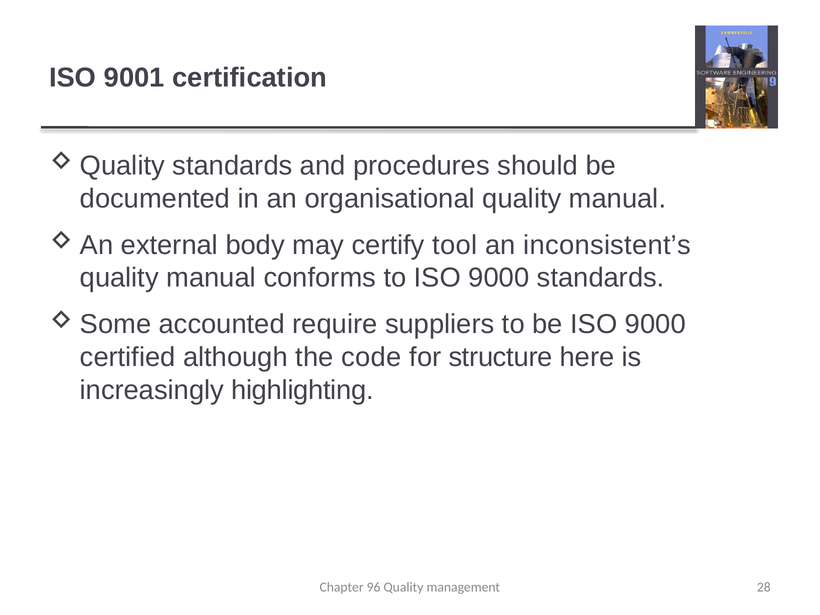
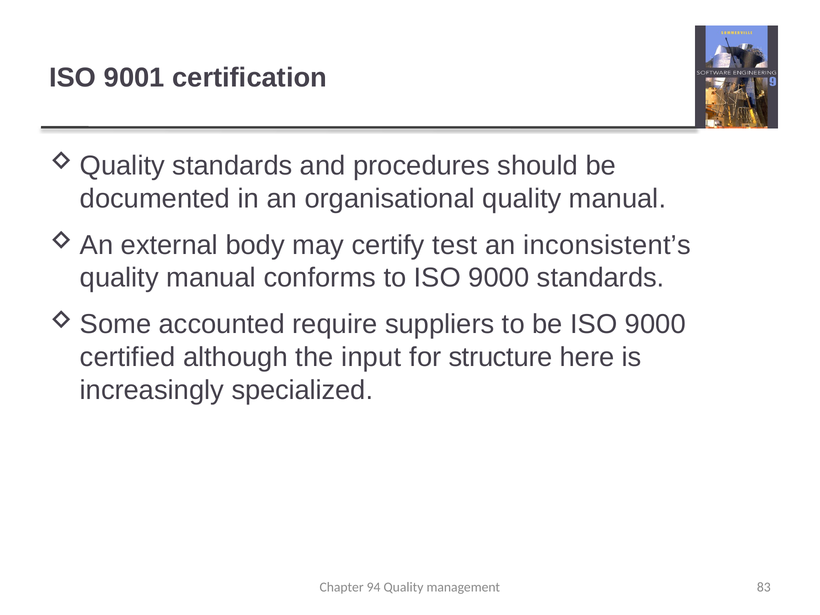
tool: tool -> test (455, 245)
code: code -> input (371, 357)
highlighting: highlighting -> specialized (302, 390)
96: 96 -> 94 (374, 587)
28: 28 -> 83 (764, 587)
